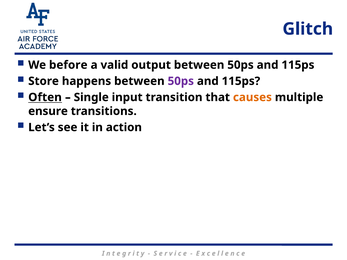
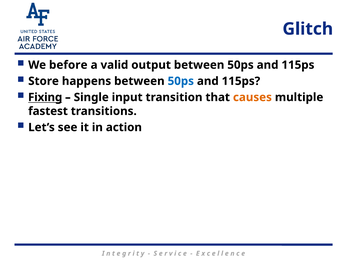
50ps colour: purple -> blue (181, 81)
Often: Often -> Fixing (45, 97)
ensure: ensure -> fastest (48, 111)
